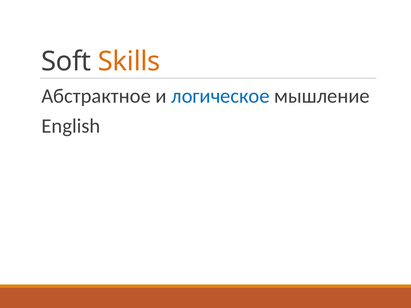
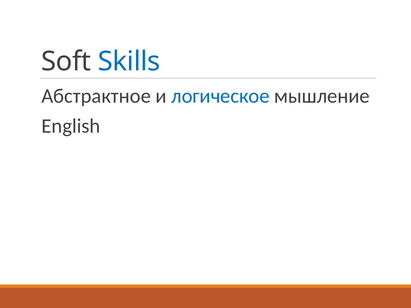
Skills colour: orange -> blue (129, 61)
